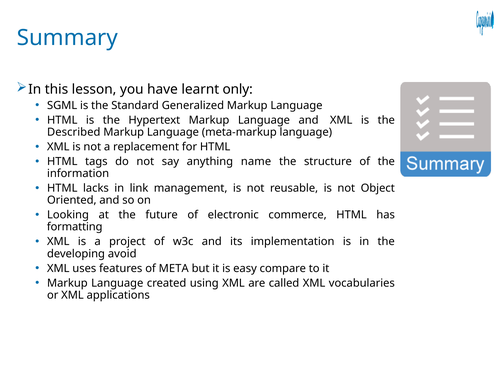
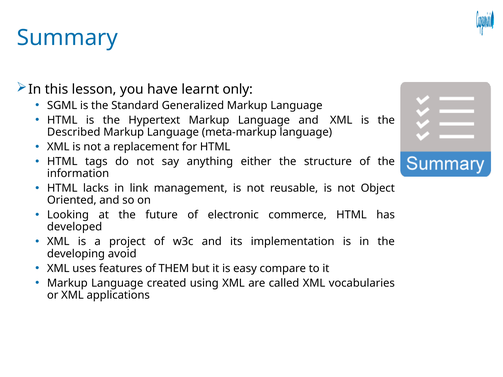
name: name -> either (256, 162)
formatting: formatting -> developed (75, 227)
META: META -> THEM (174, 269)
